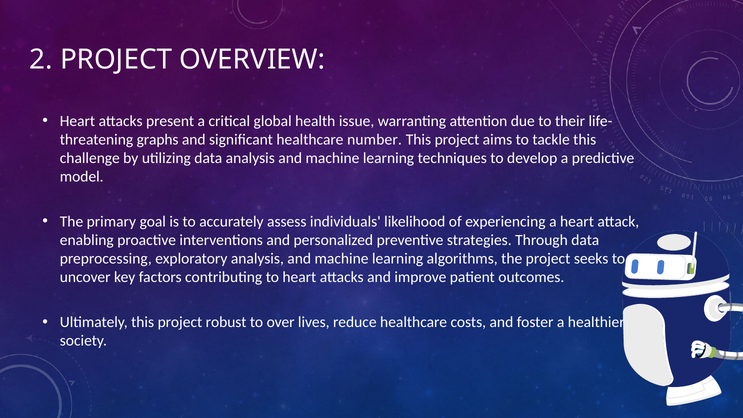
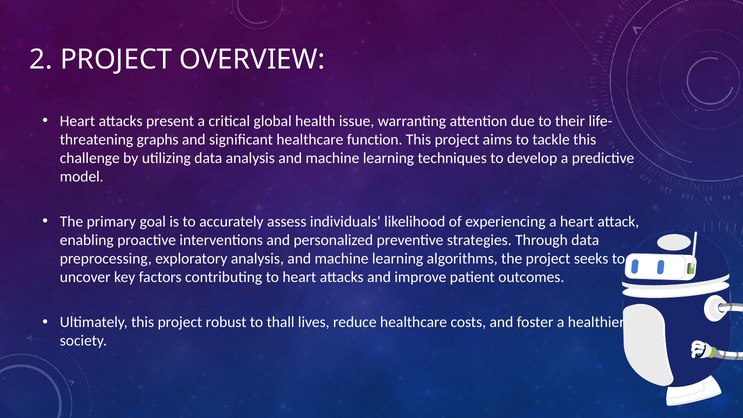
number: number -> function (375, 140)
over: over -> thall (281, 322)
